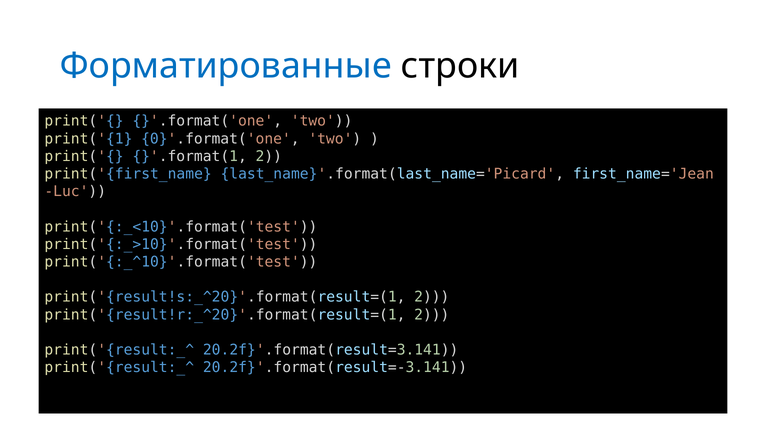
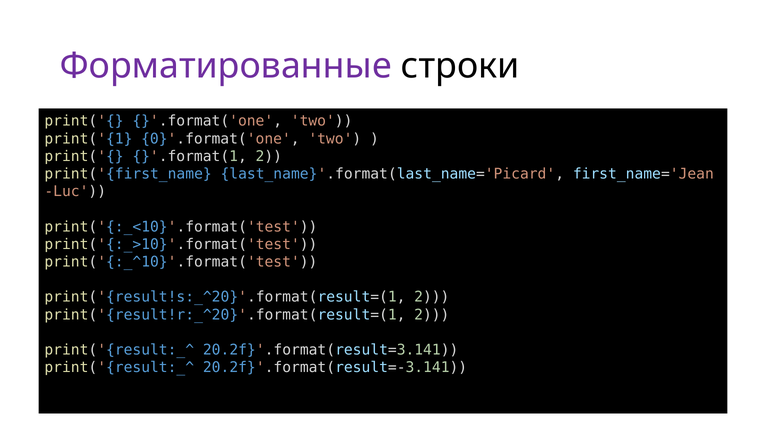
Форматированные colour: blue -> purple (226, 66)
